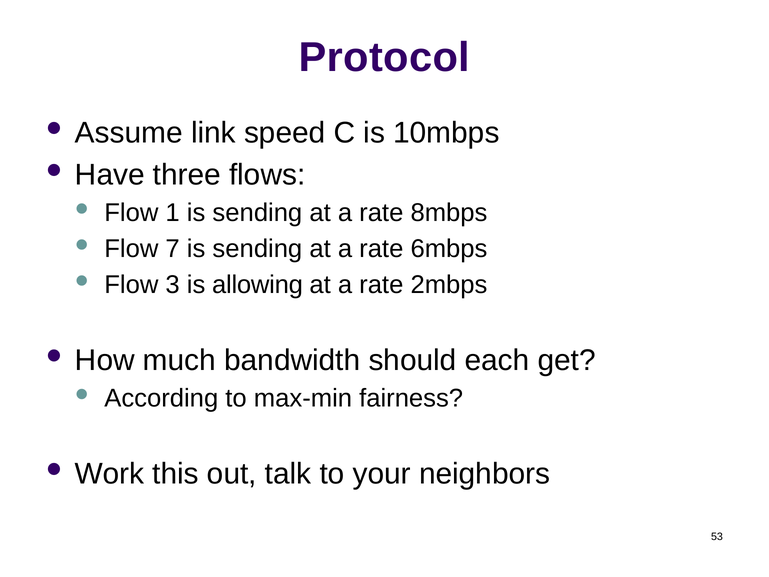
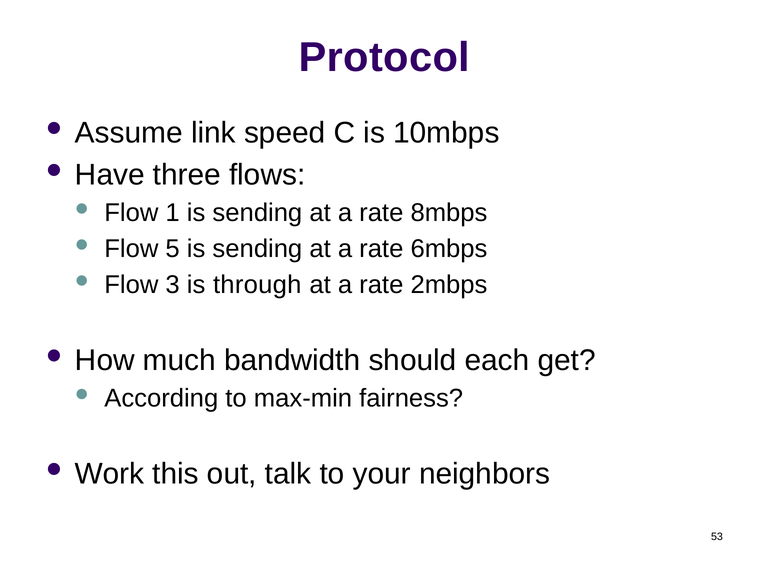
7: 7 -> 5 (173, 249)
allowing: allowing -> through (257, 285)
